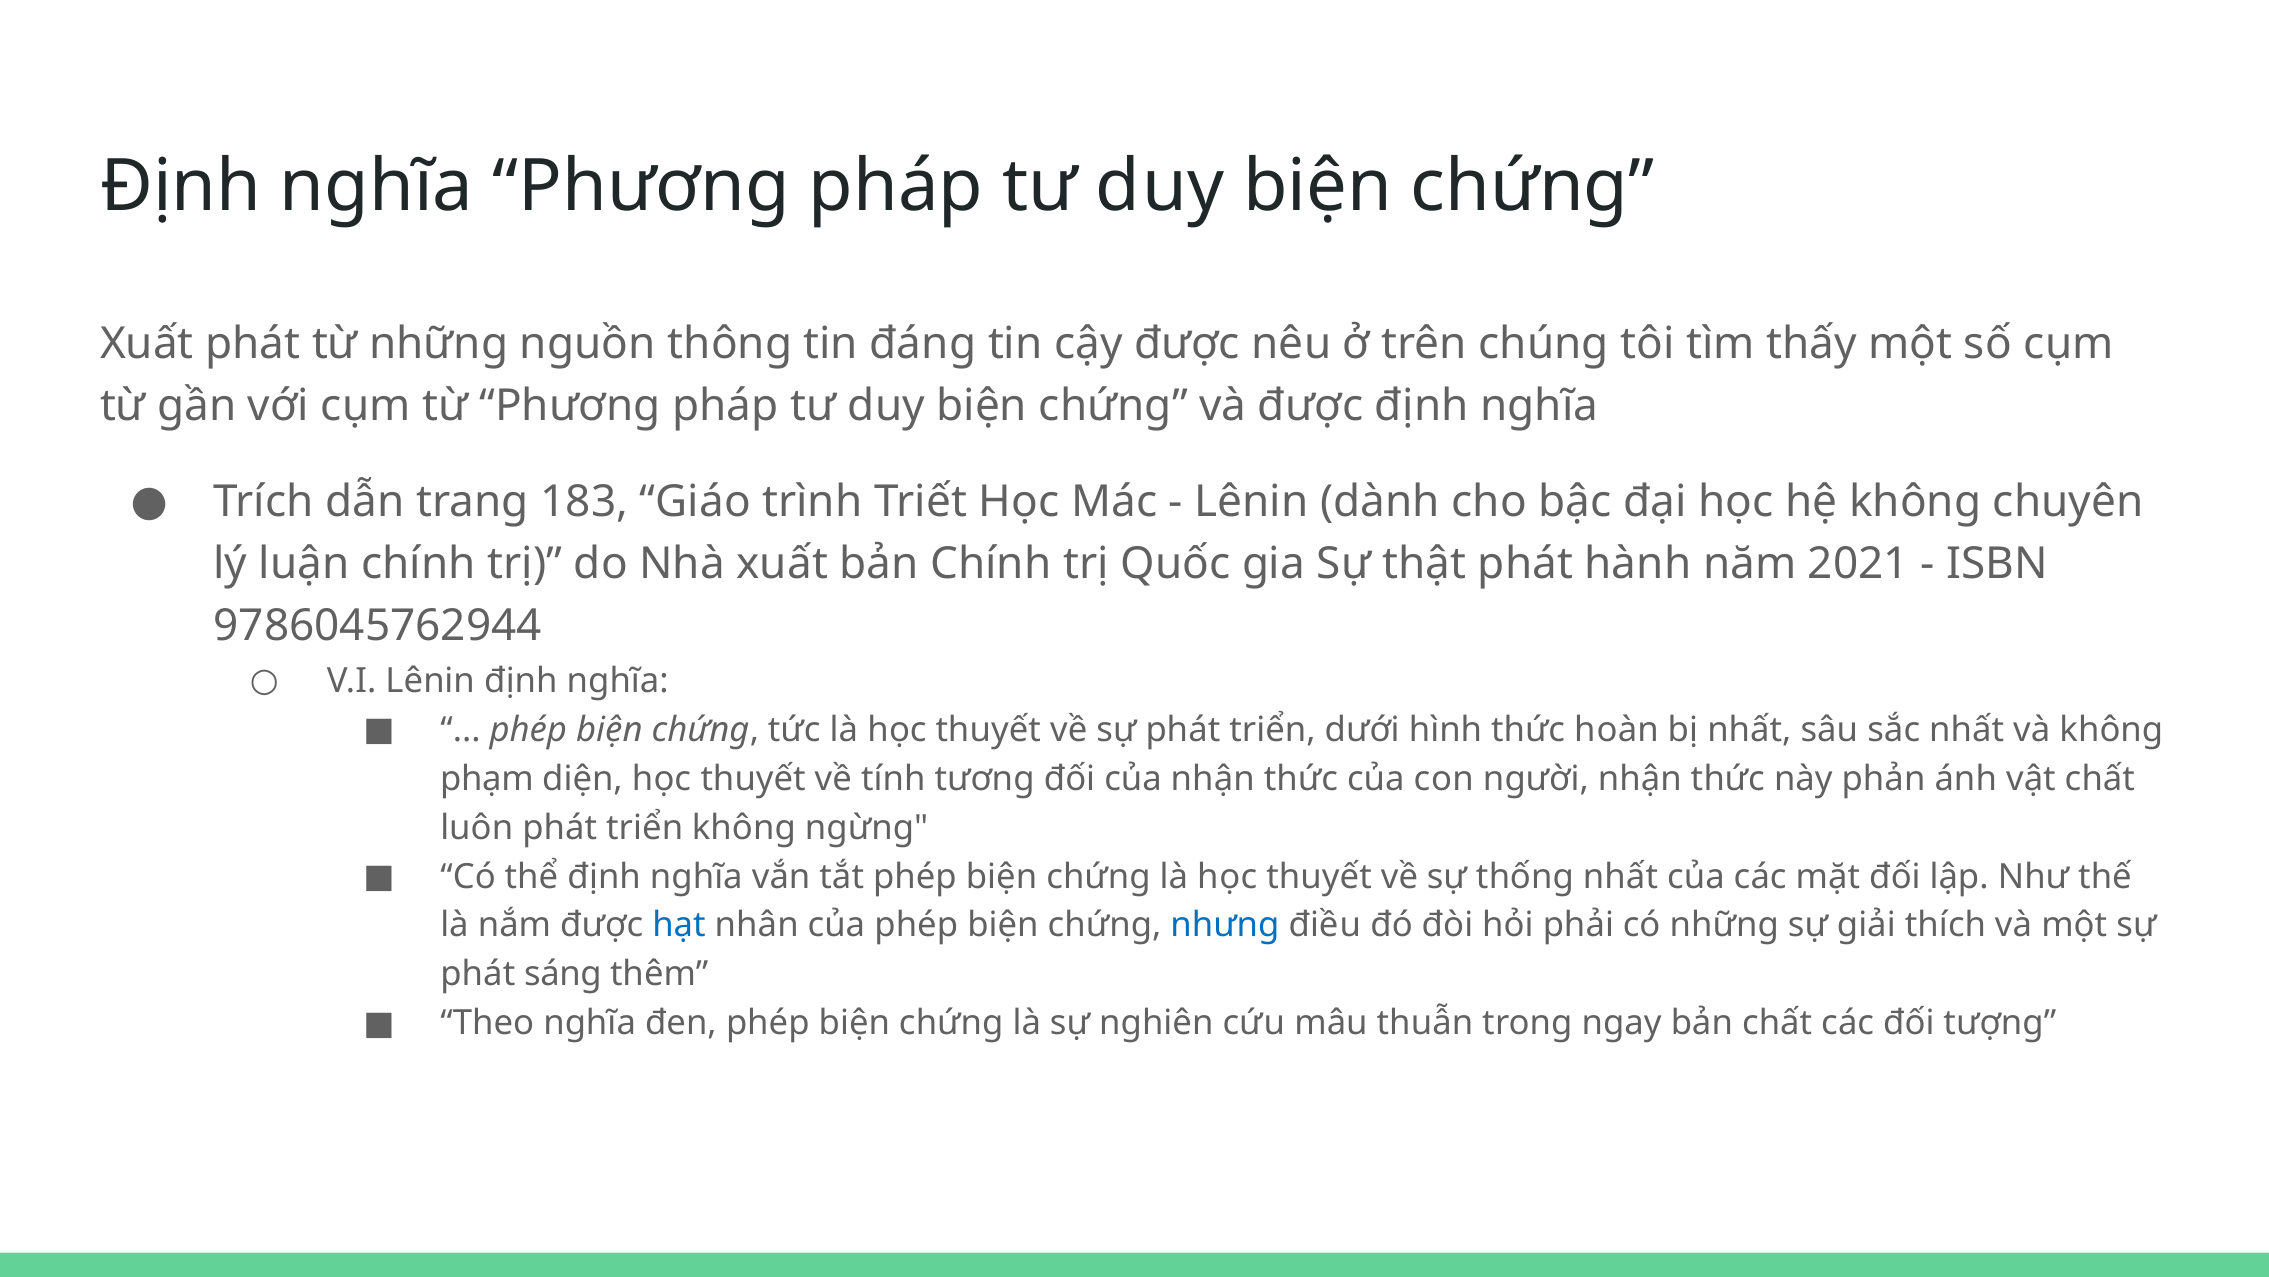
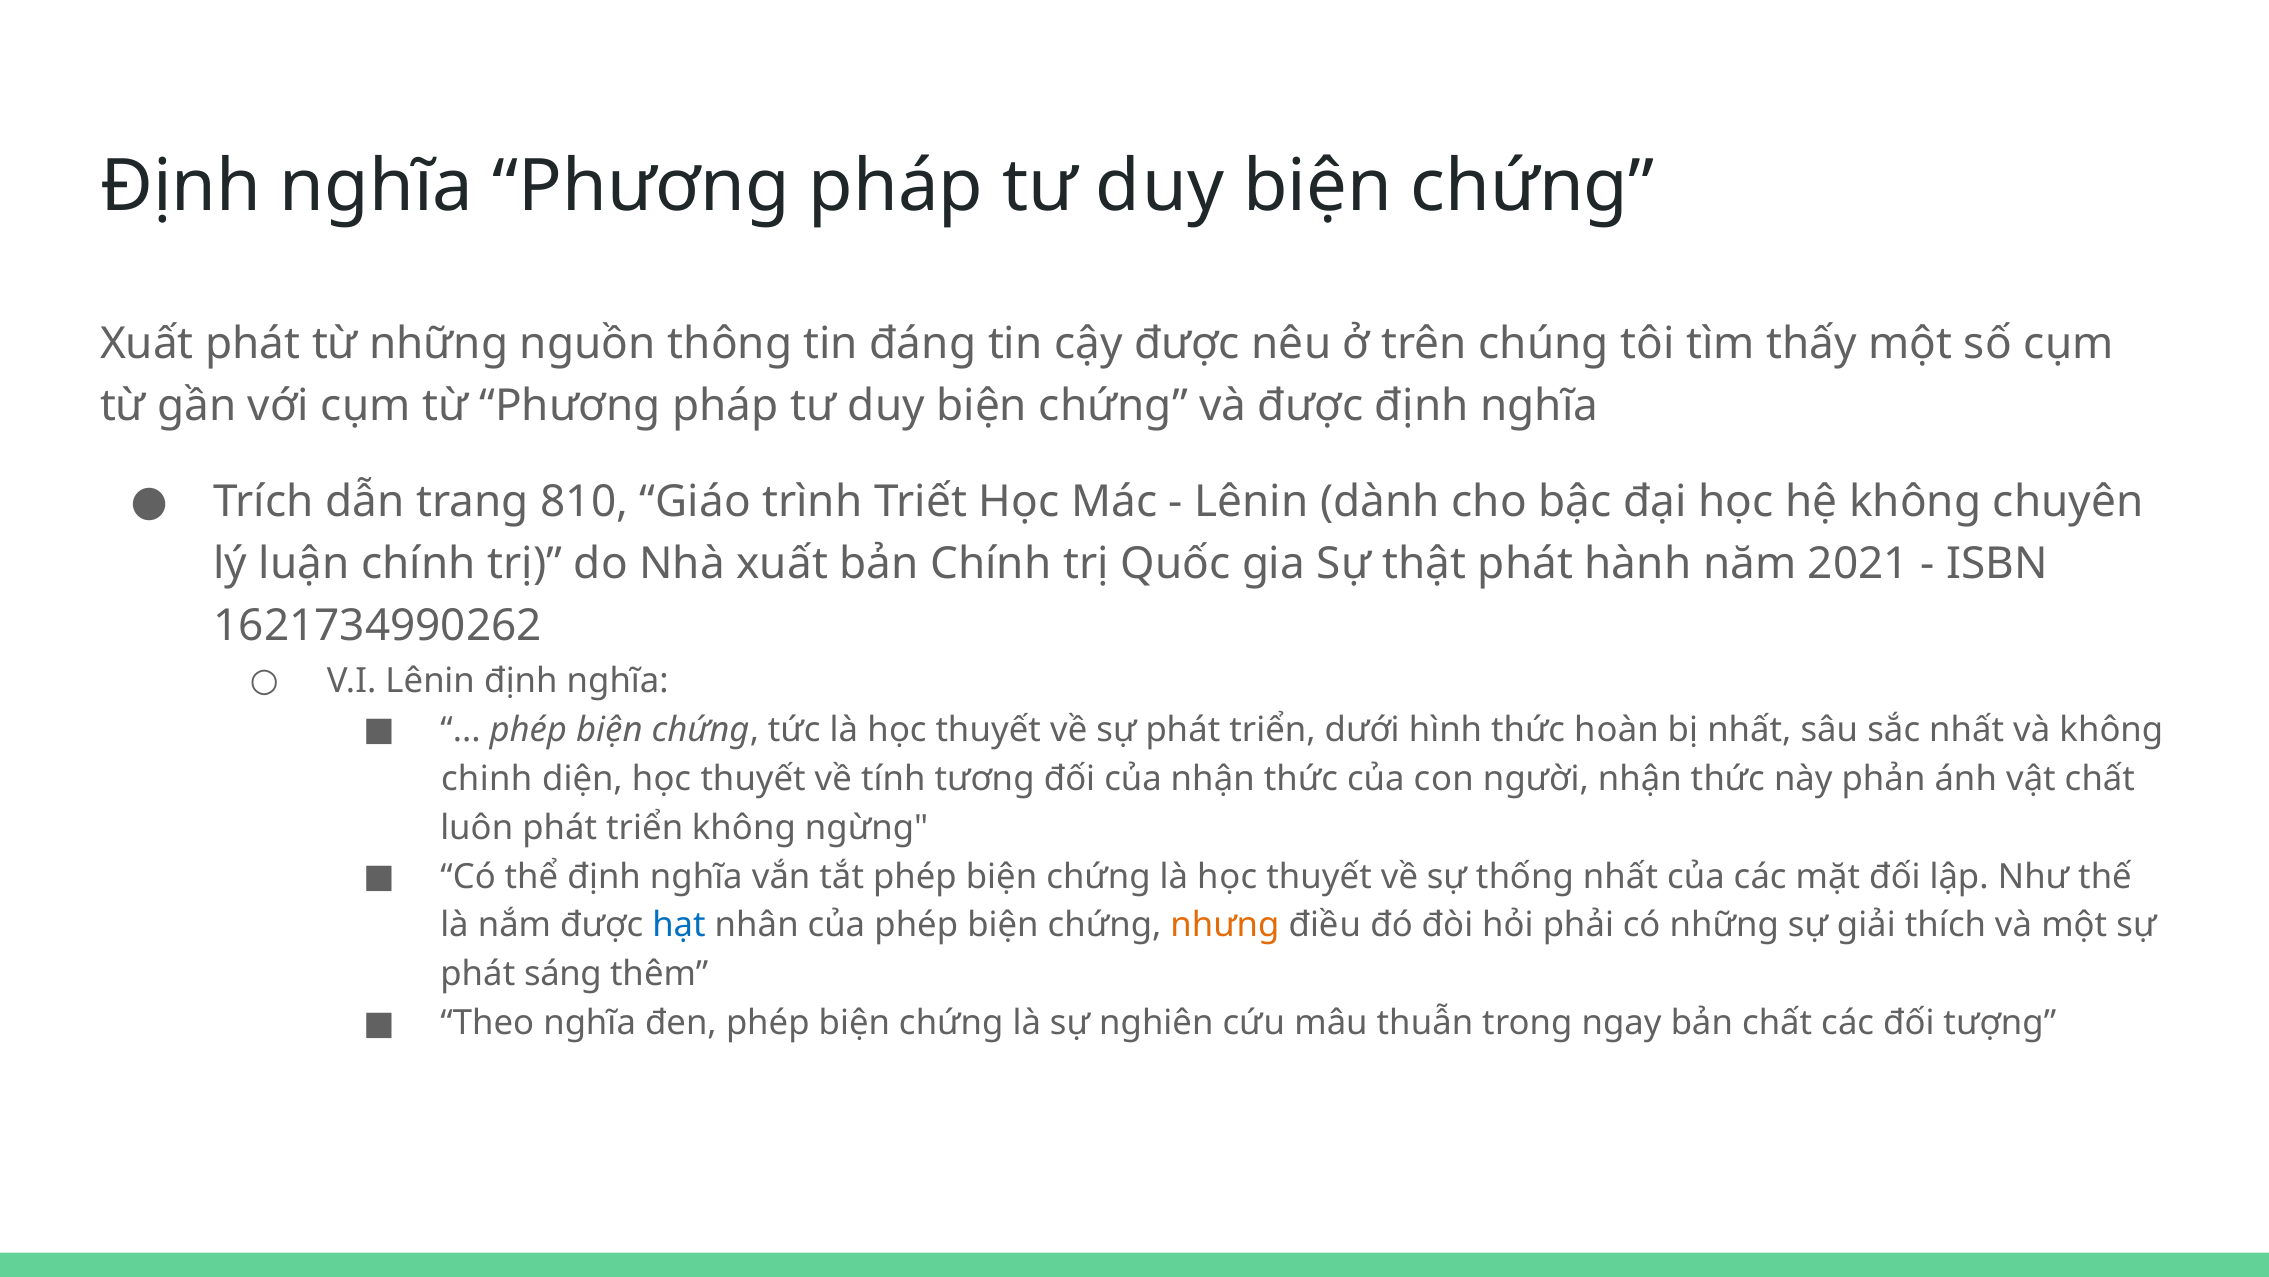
183: 183 -> 810 (584, 502)
9786045762944: 9786045762944 -> 1621734990262 (378, 626)
phạm: phạm -> chinh (487, 778)
nhưng colour: blue -> orange (1225, 925)
